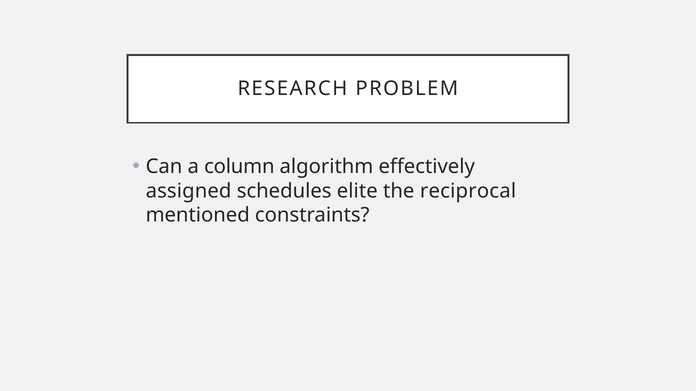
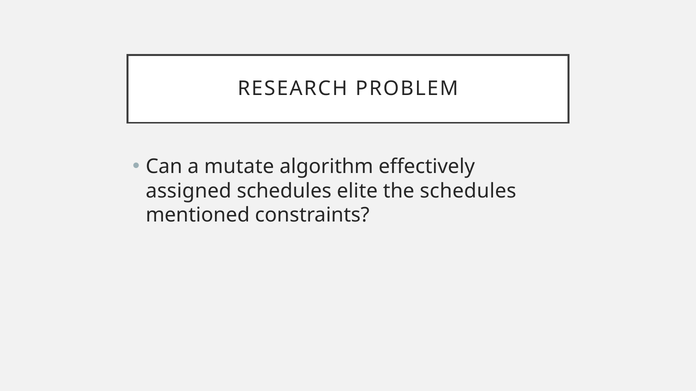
column: column -> mutate (239, 167)
the reciprocal: reciprocal -> schedules (468, 191)
